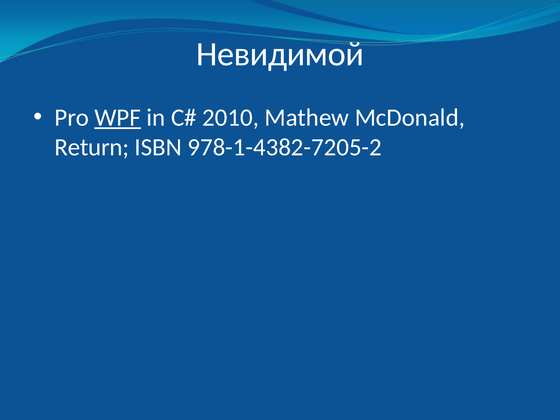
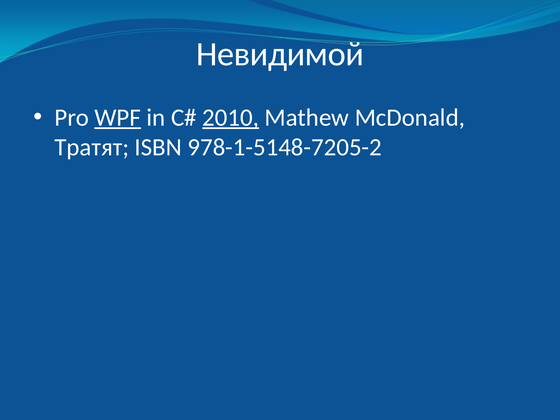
2010 underline: none -> present (231, 117)
Return: Return -> Тратят (92, 147)
978-1-4382-7205-2: 978-1-4382-7205-2 -> 978-1-5148-7205-2 (285, 147)
